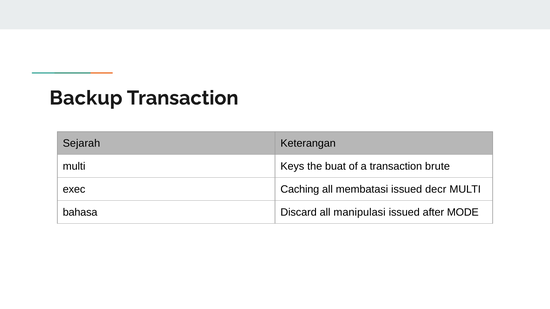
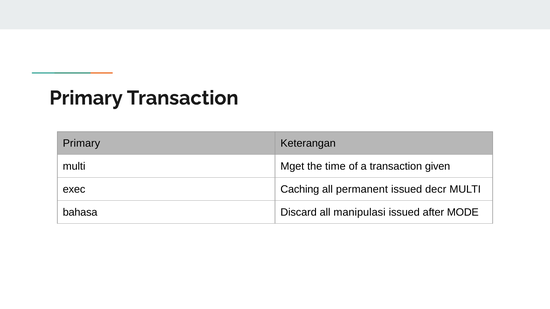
Backup: Backup -> Primary (86, 98)
Sejarah: Sejarah -> Primary (81, 143)
Keys: Keys -> Mget (292, 166)
buat: buat -> time (335, 166)
brute: brute -> given (438, 166)
membatasi: membatasi -> permanent (362, 189)
